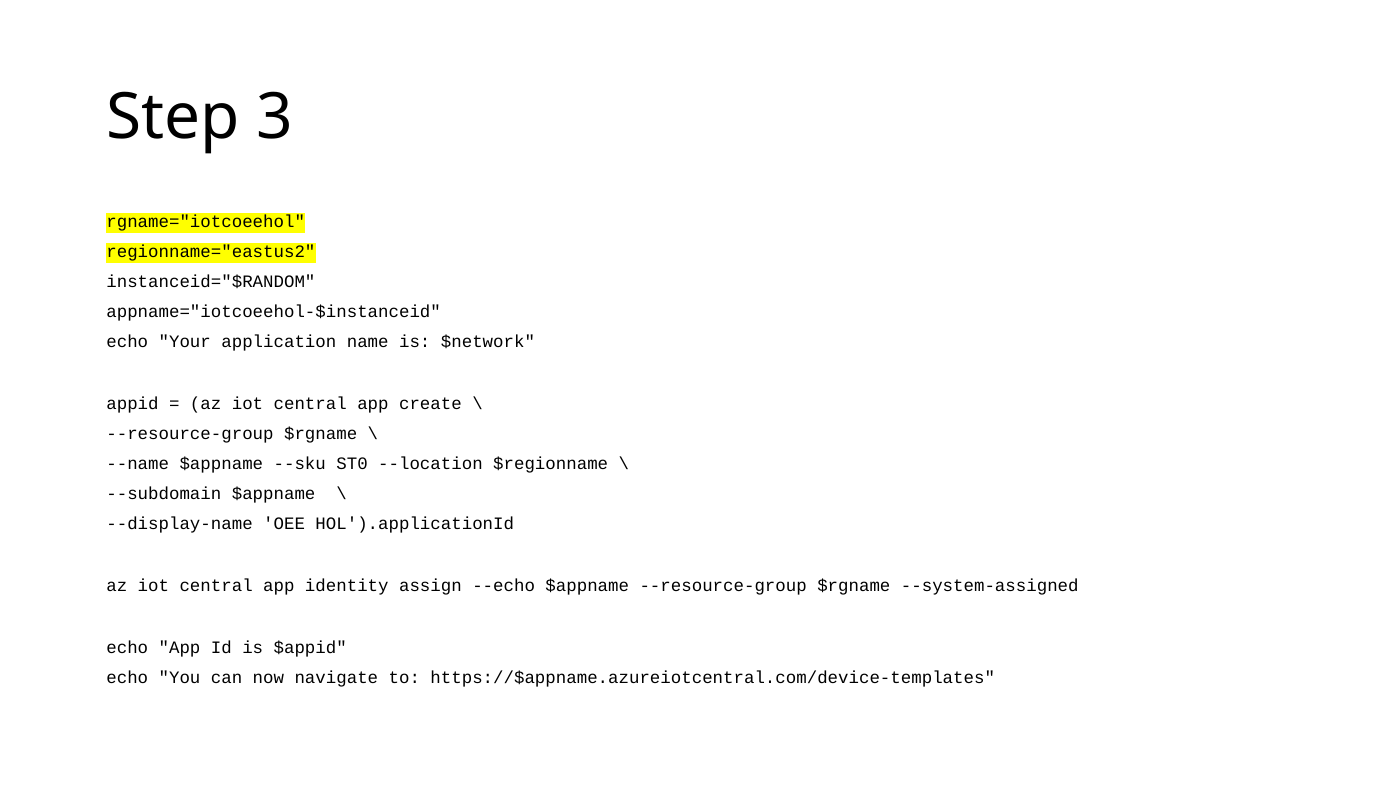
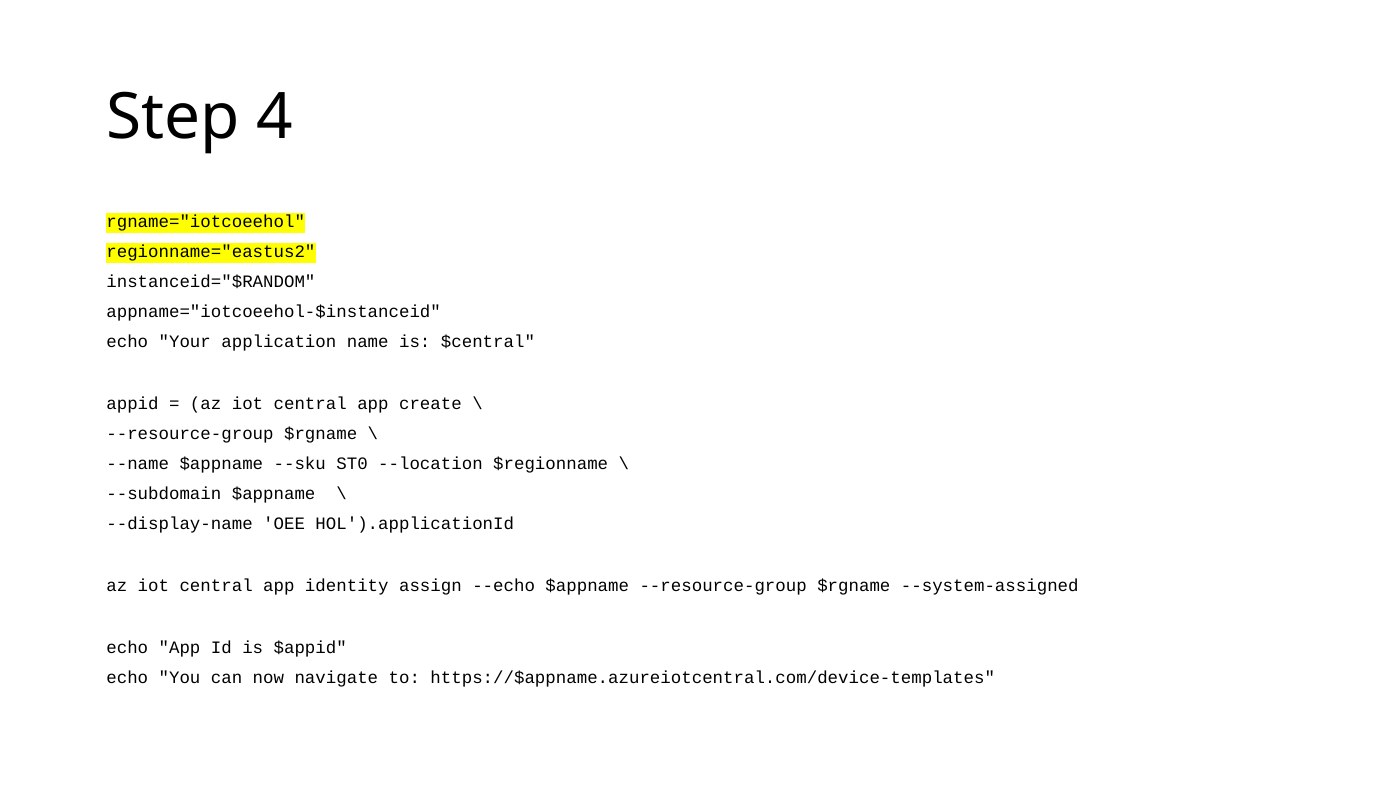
3: 3 -> 4 (275, 117)
$network: $network -> $central (488, 342)
